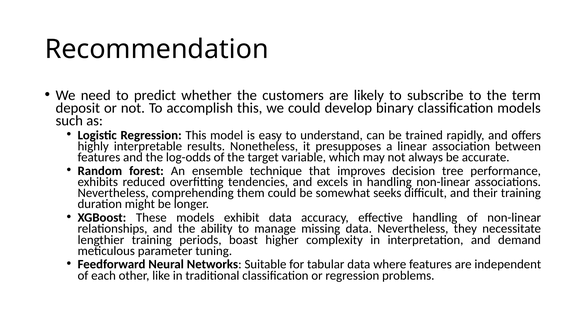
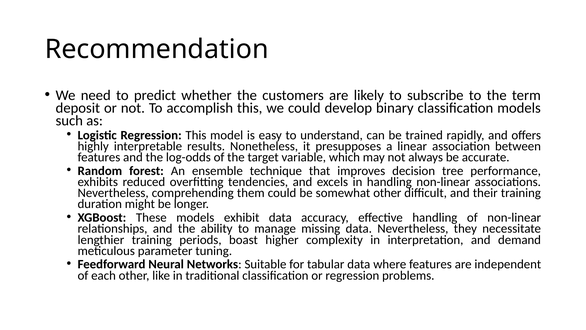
somewhat seeks: seeks -> other (387, 193)
